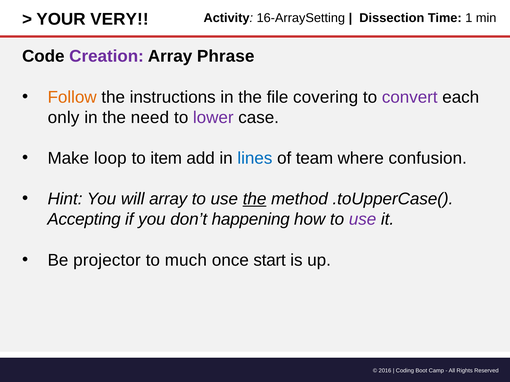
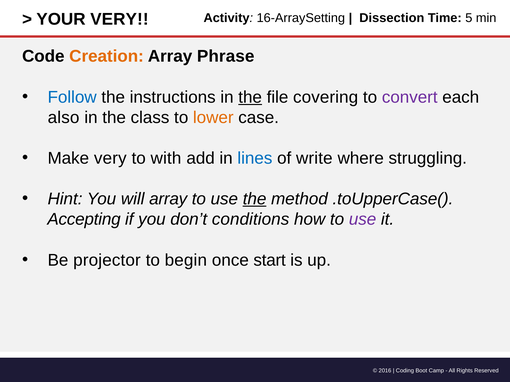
1: 1 -> 5 (469, 18)
Creation colour: purple -> orange (107, 56)
Follow colour: orange -> blue (72, 97)
the underline: none -> present (250, 97)
only: only -> also (64, 118)
need: need -> class (150, 118)
lower colour: purple -> orange (213, 118)
Make loop: loop -> very (110, 158)
item: item -> with (166, 158)
team: team -> write (314, 158)
confusion: confusion -> struggling (428, 158)
happening: happening -> conditions (251, 220)
much: much -> begin (186, 260)
